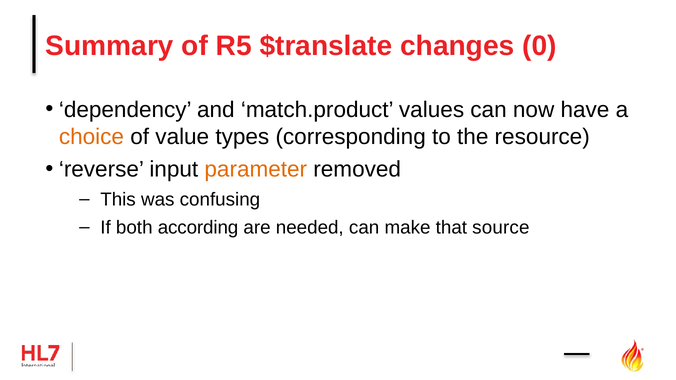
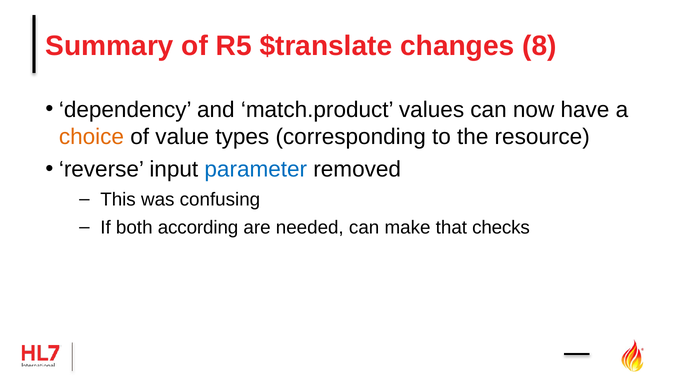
0: 0 -> 8 (539, 46)
parameter colour: orange -> blue (256, 169)
source: source -> checks (501, 228)
